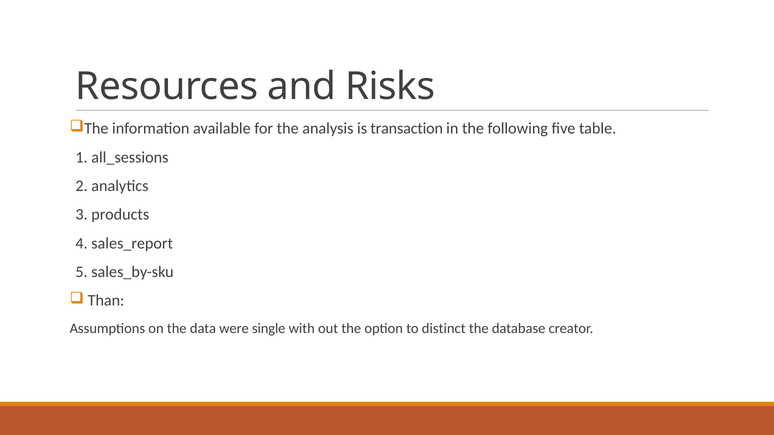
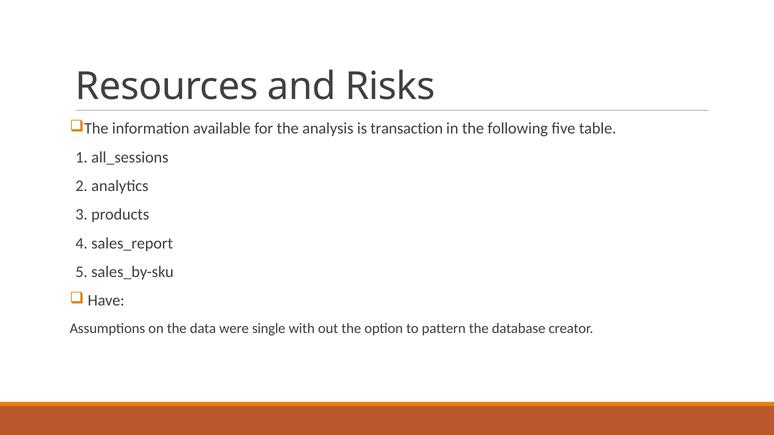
Than: Than -> Have (106, 301)
distinct: distinct -> pattern (444, 329)
